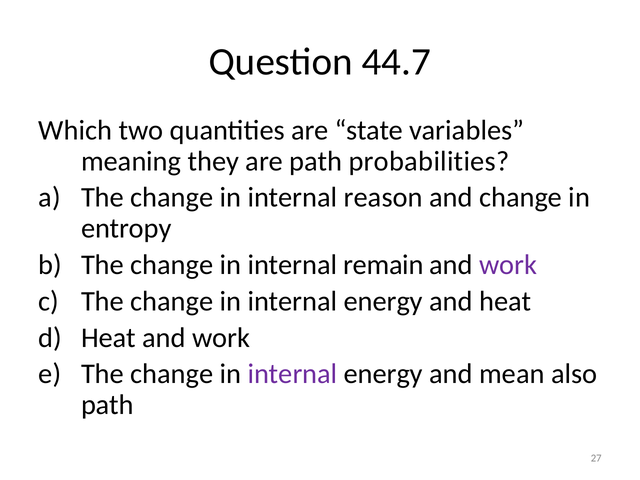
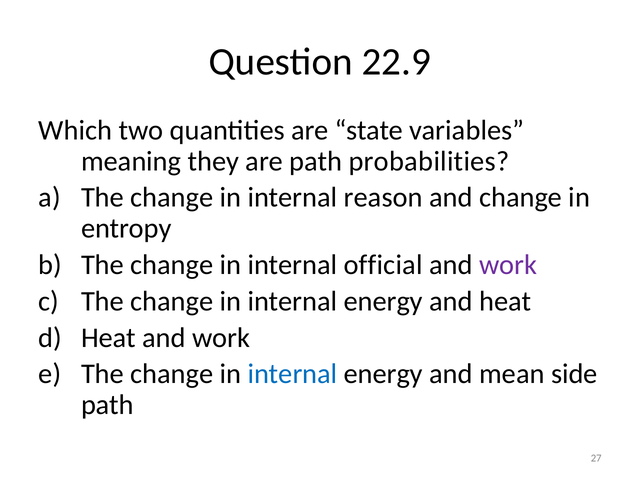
44.7: 44.7 -> 22.9 (396, 62)
remain: remain -> official (383, 265)
internal colour: purple -> blue (292, 374)
also: also -> side (574, 374)
